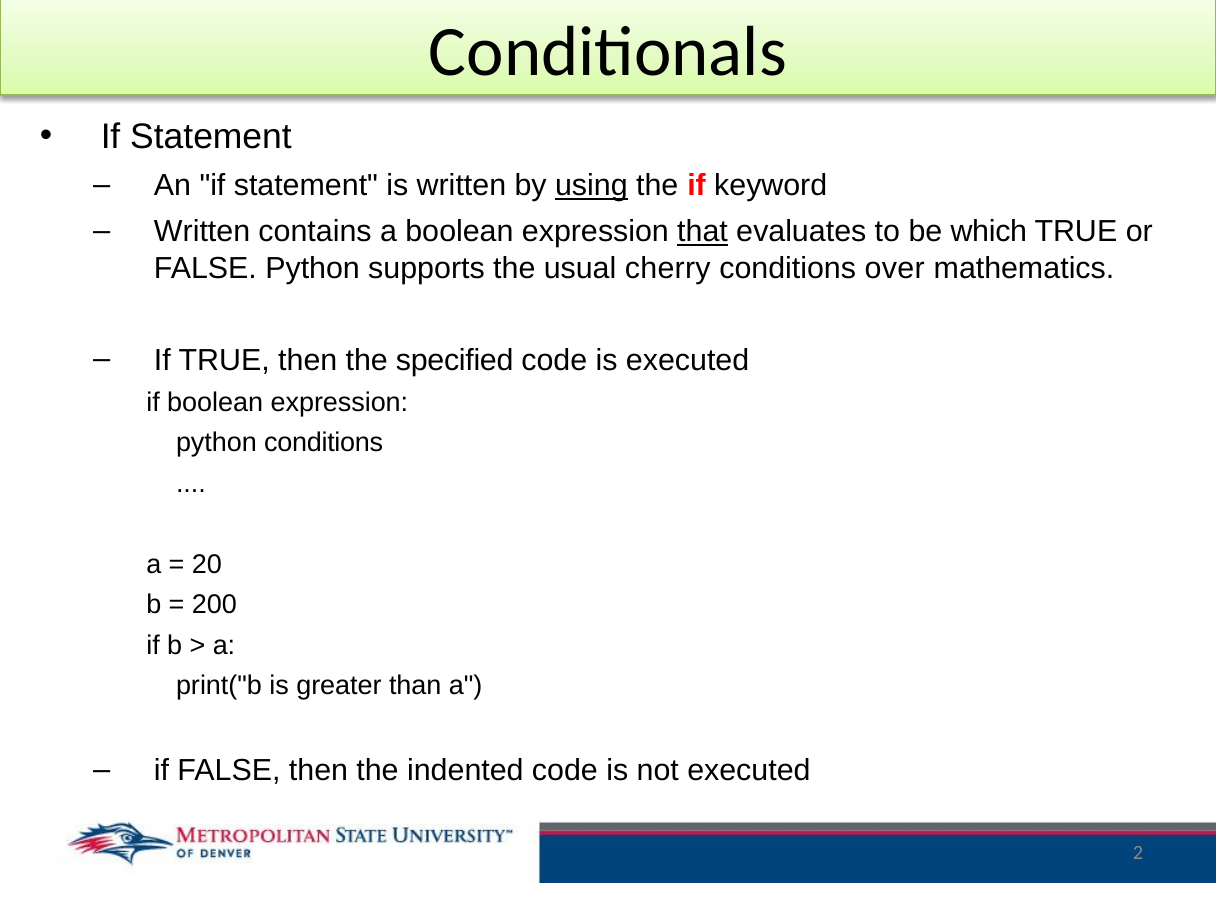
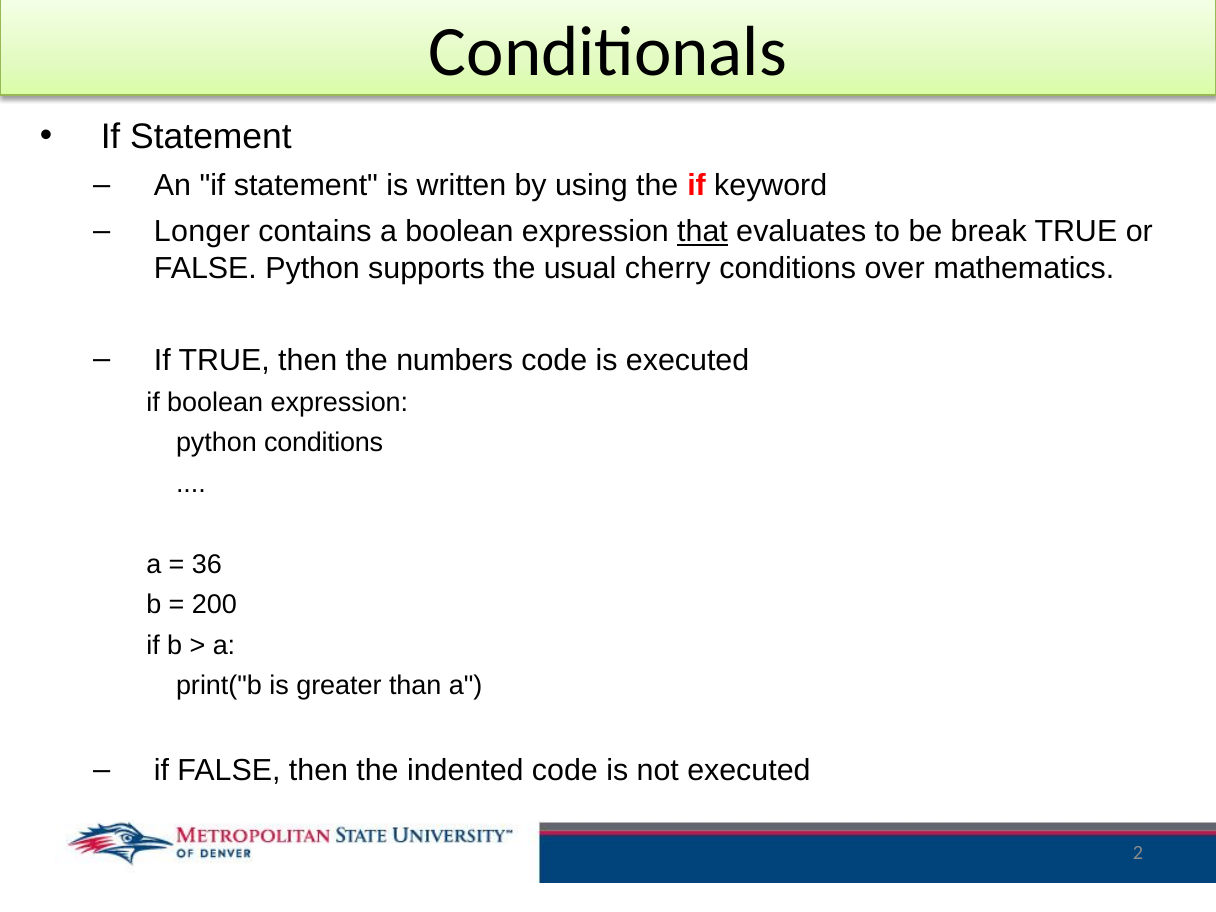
using underline: present -> none (591, 186)
Written: Written -> Longer (202, 232)
which: which -> break (989, 232)
specified: specified -> numbers (455, 360)
20: 20 -> 36 (207, 565)
